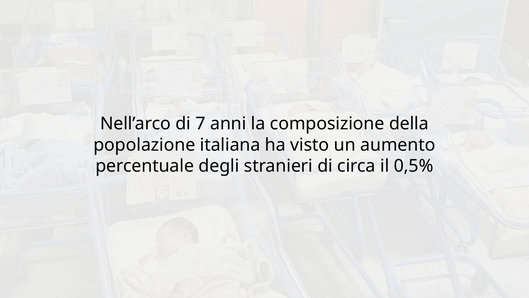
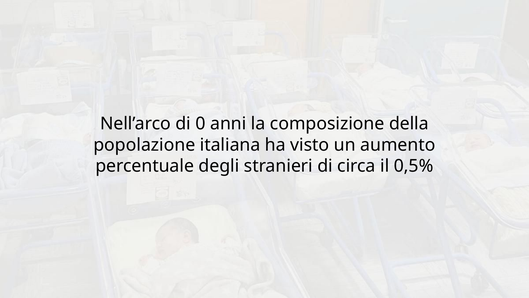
7: 7 -> 0 (200, 124)
